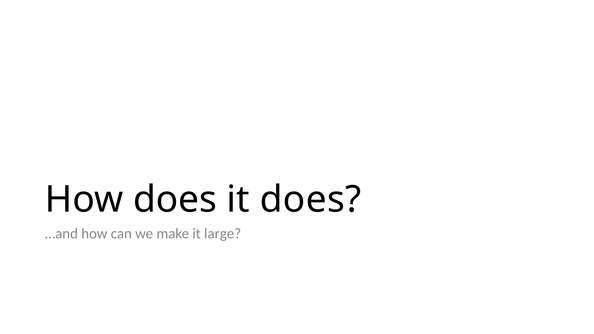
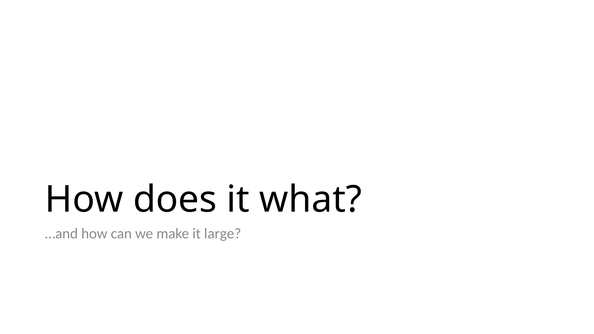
it does: does -> what (311, 200)
